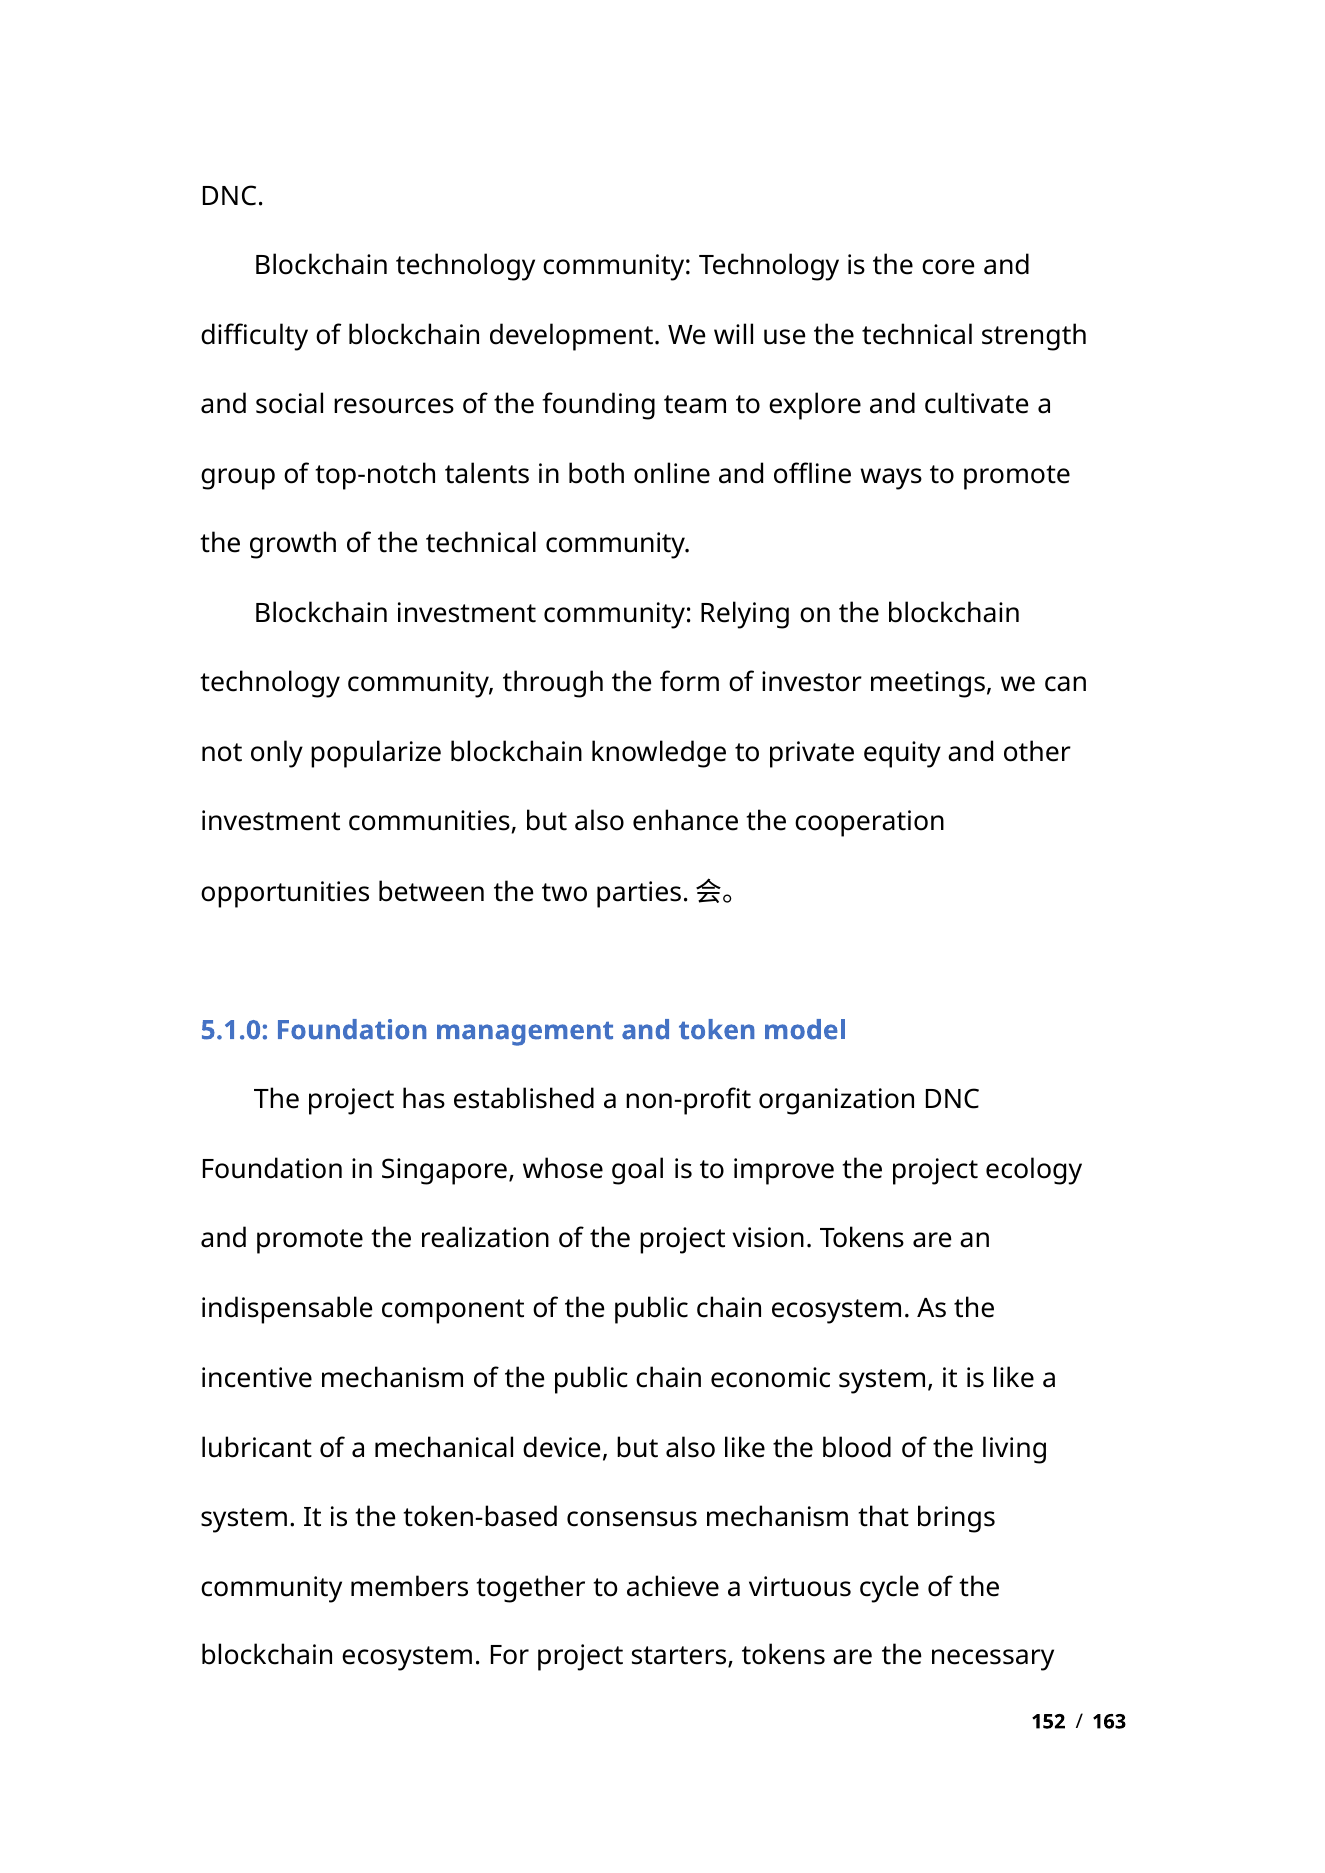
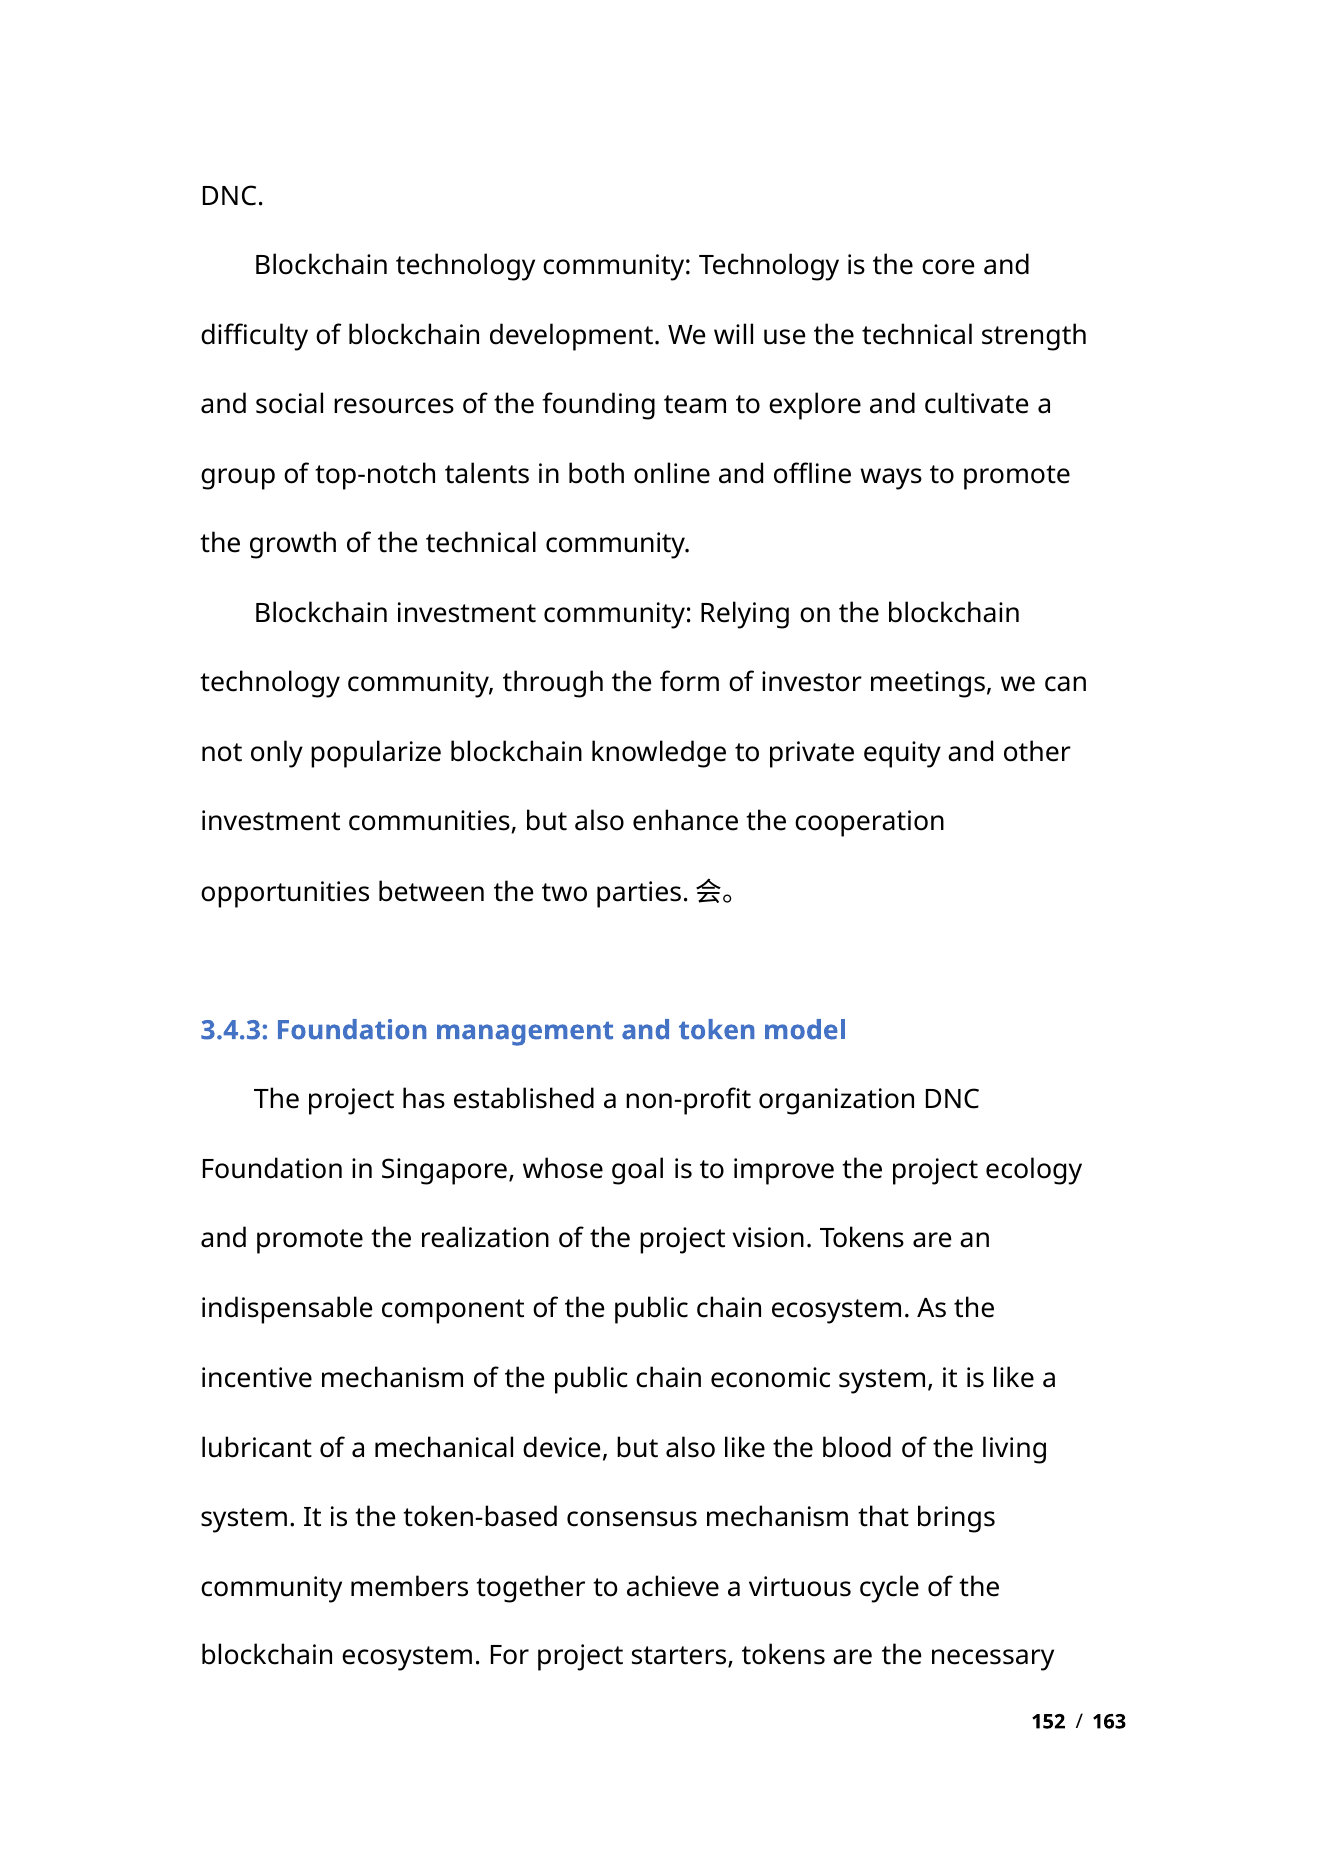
5.1.0: 5.1.0 -> 3.4.3 (235, 1030)
